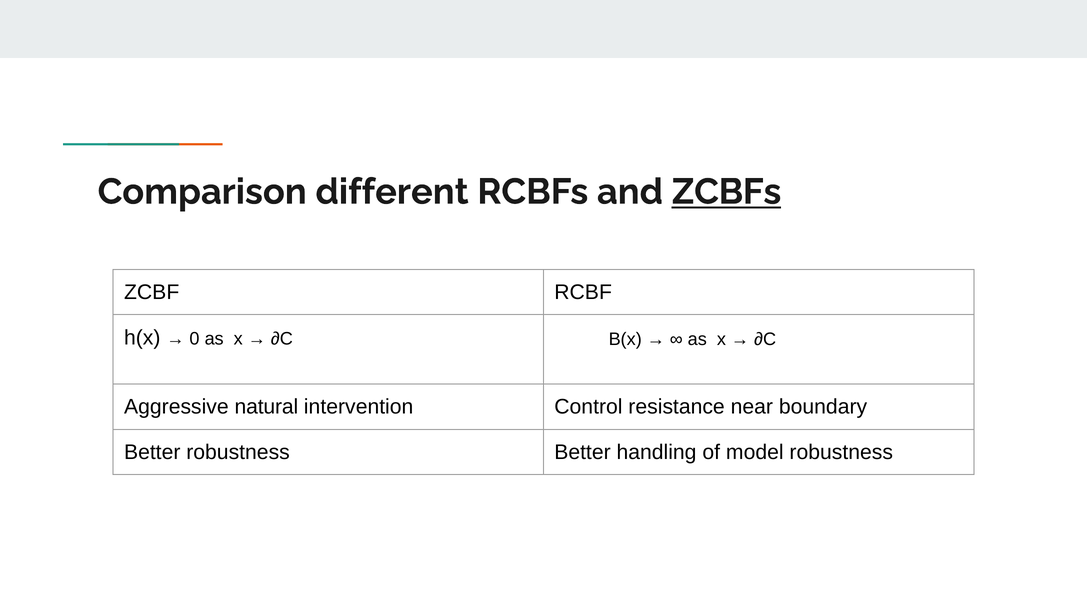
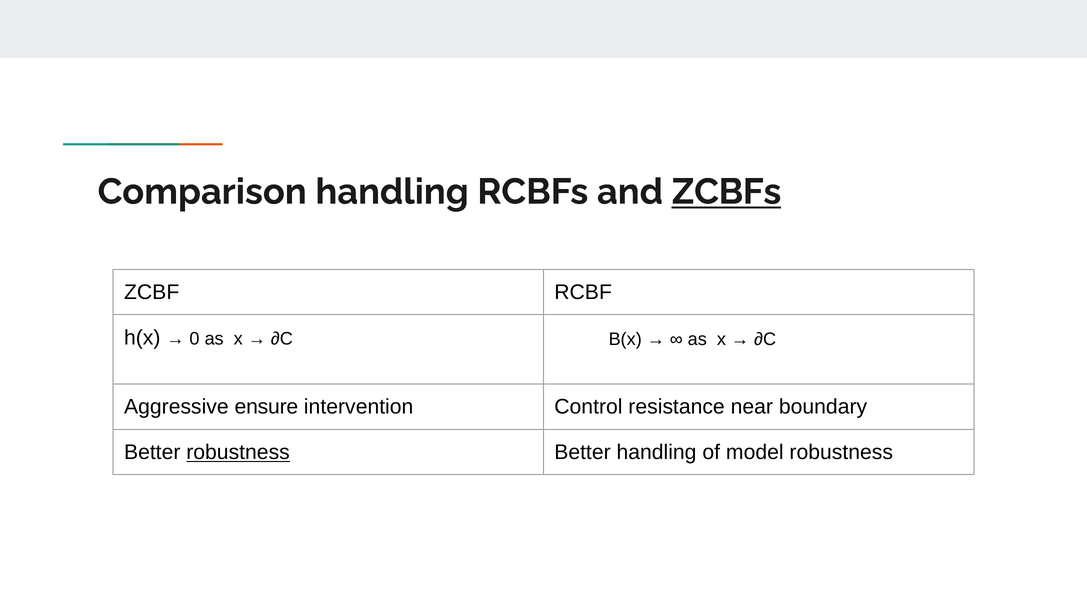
Comparison different: different -> handling (392, 192)
natural: natural -> ensure (266, 407)
robustness underline: none -> present (238, 453)
